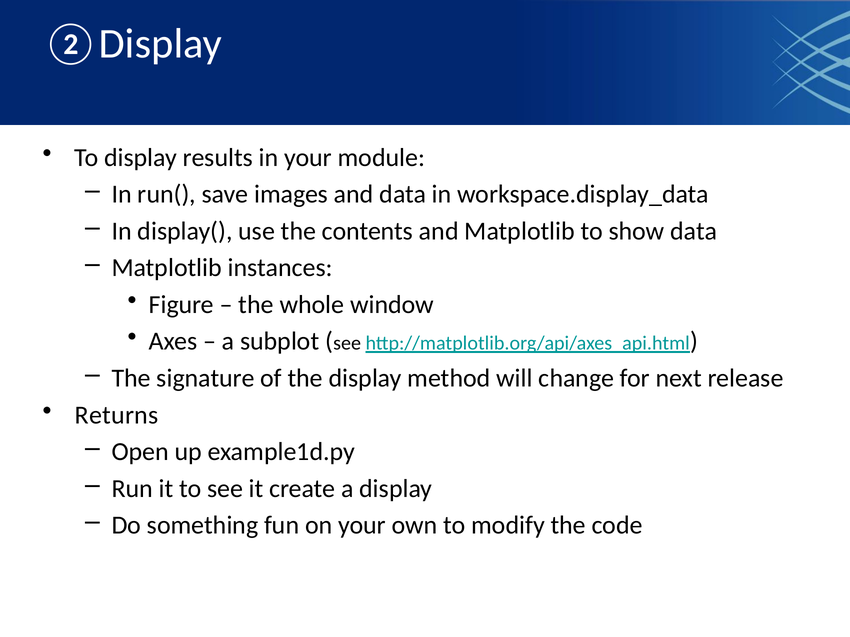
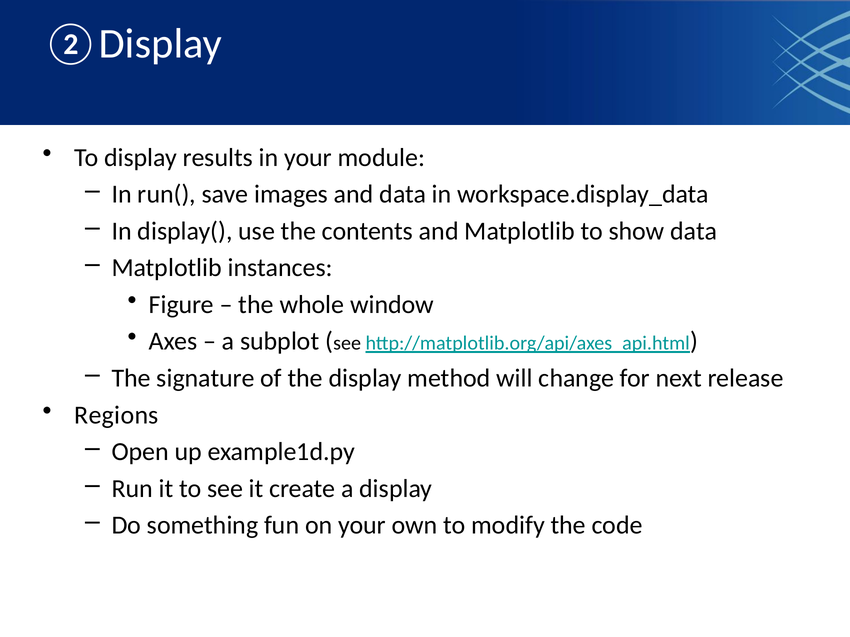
Returns: Returns -> Regions (117, 415)
